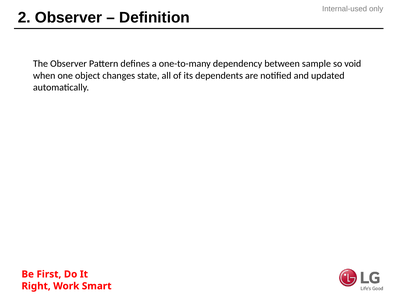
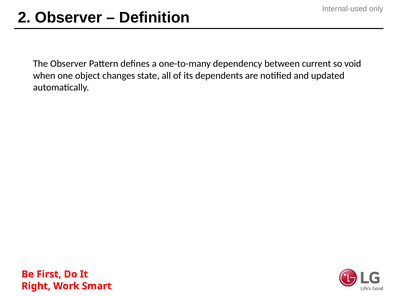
sample: sample -> current (316, 64)
